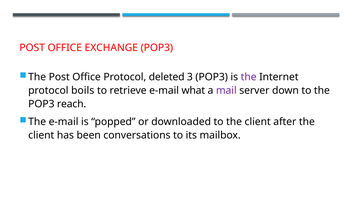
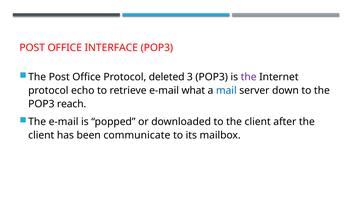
EXCHANGE: EXCHANGE -> INTERFACE (111, 48)
boils: boils -> echo (83, 91)
mail colour: purple -> blue (226, 91)
conversations: conversations -> communicate (137, 135)
